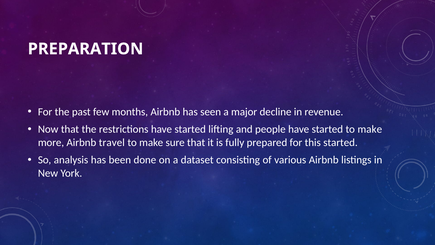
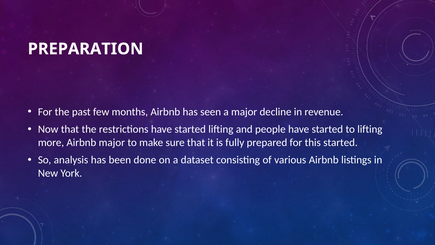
started to make: make -> lifting (370, 129)
Airbnb travel: travel -> major (112, 142)
